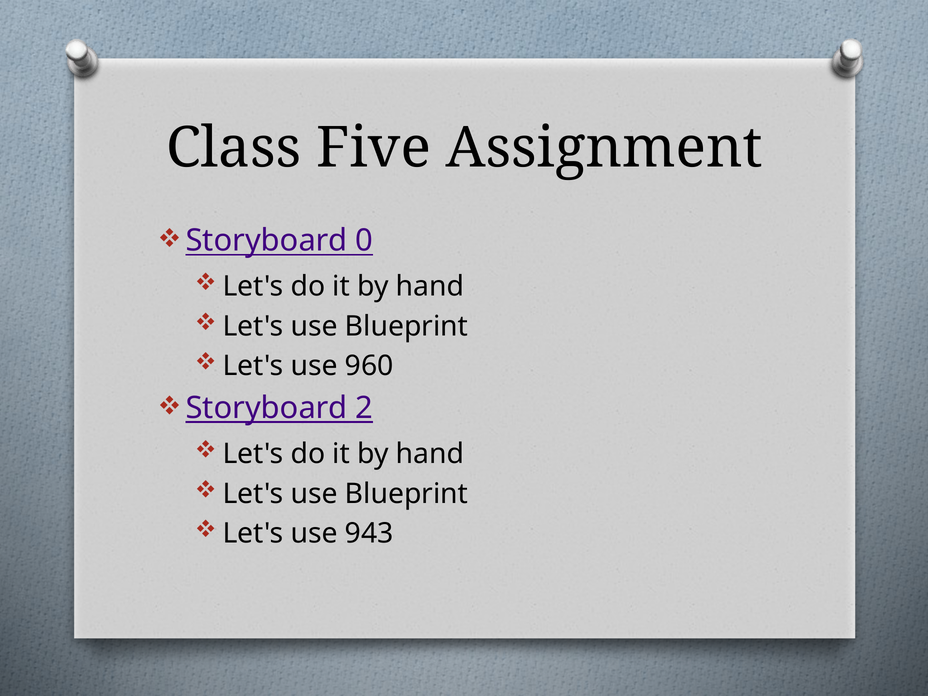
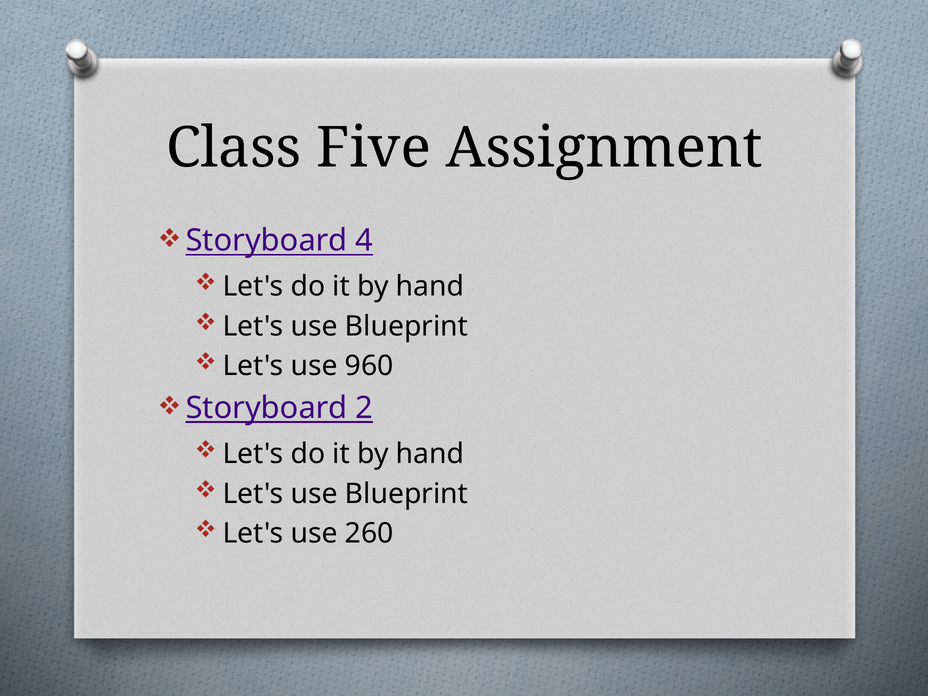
0: 0 -> 4 (364, 240)
943: 943 -> 260 (369, 533)
